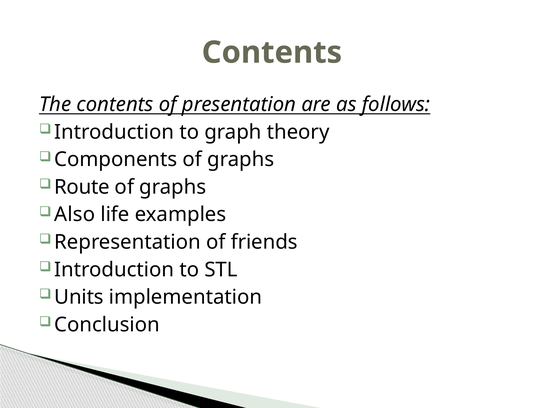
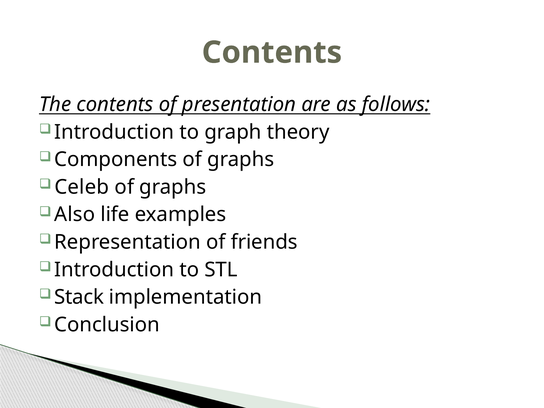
Route: Route -> Celeb (82, 187)
Units: Units -> Stack (79, 297)
